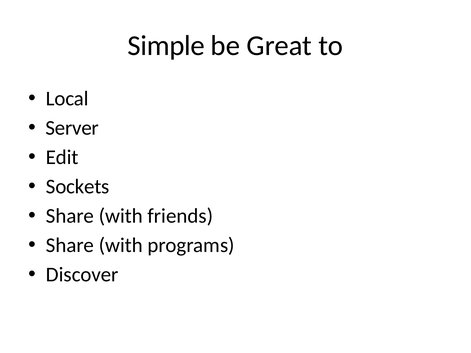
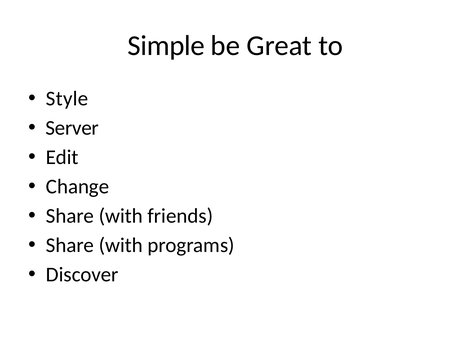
Local: Local -> Style (67, 99)
Sockets: Sockets -> Change (78, 187)
